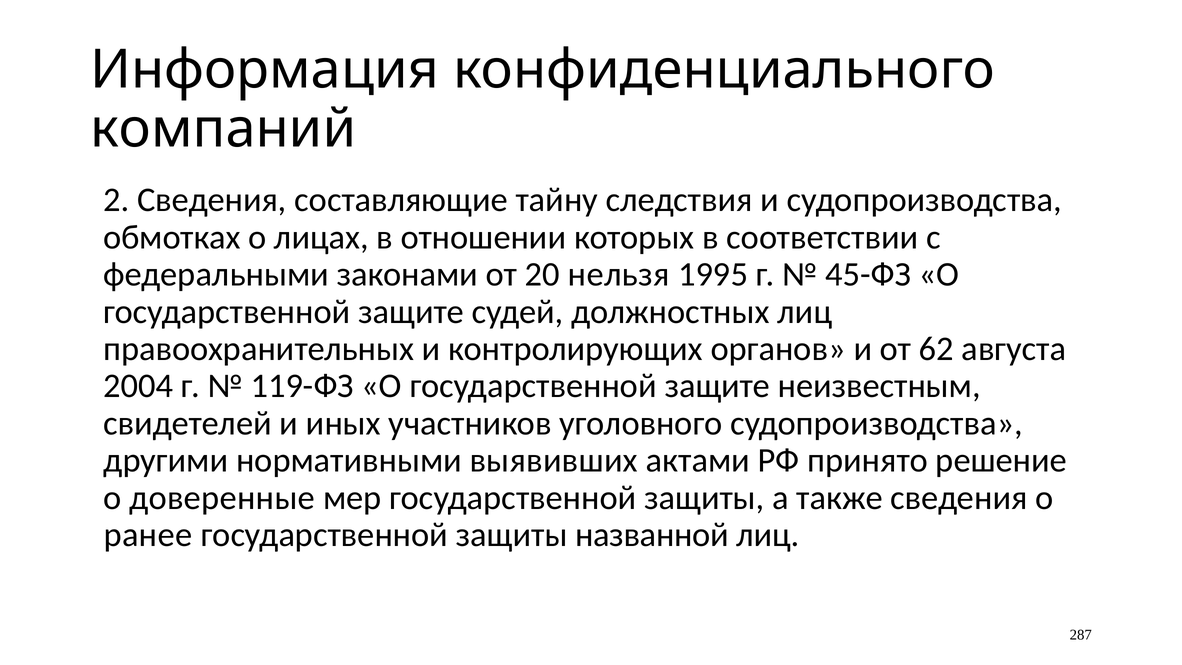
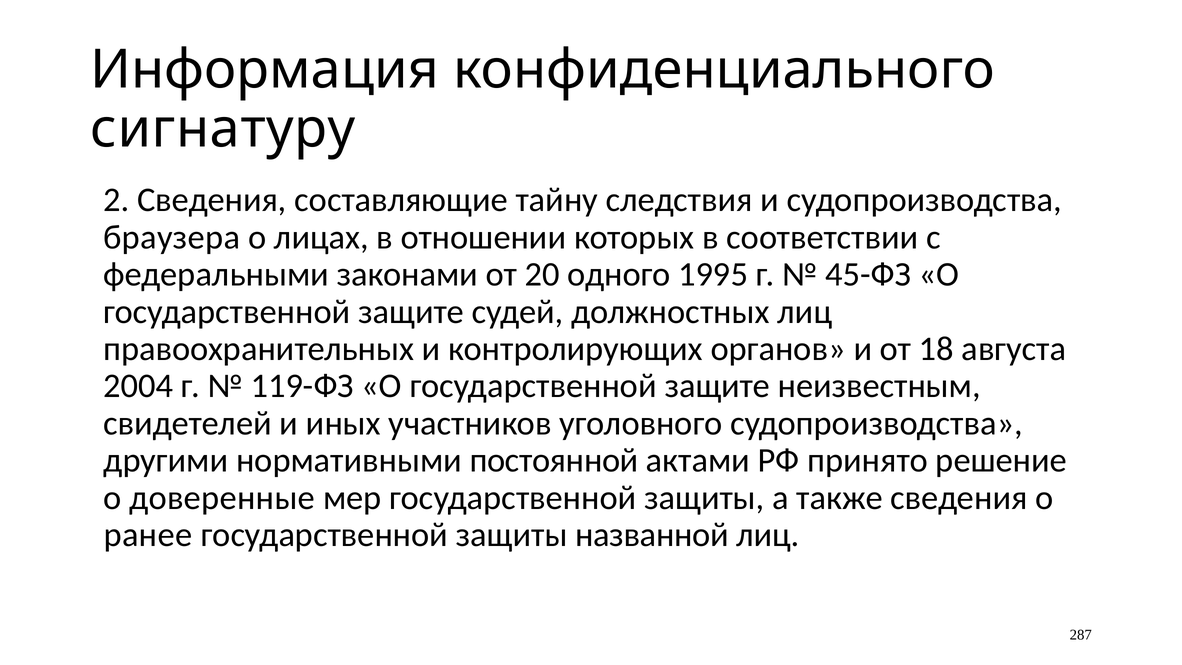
компаний: компаний -> сигнатуру (223, 129)
обмотках: обмотках -> браузера (172, 237)
нельзя: нельзя -> одного (619, 274)
62: 62 -> 18 (936, 349)
выявивших: выявивших -> постоянной (554, 461)
